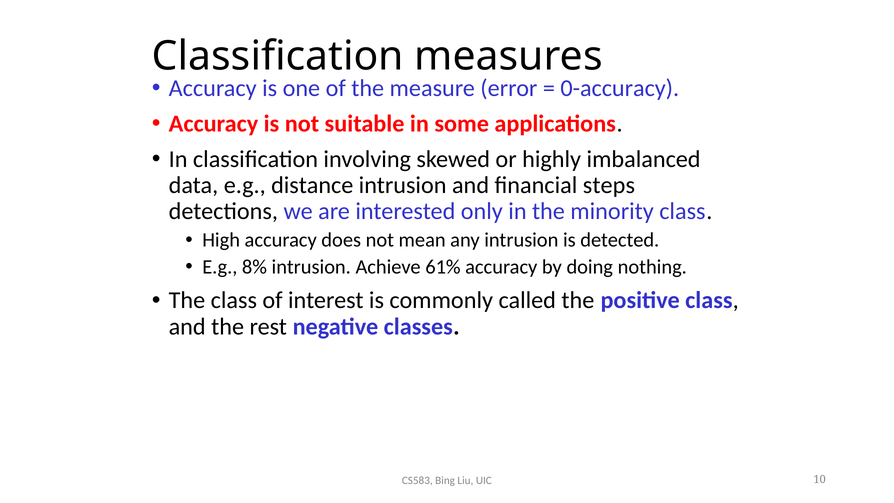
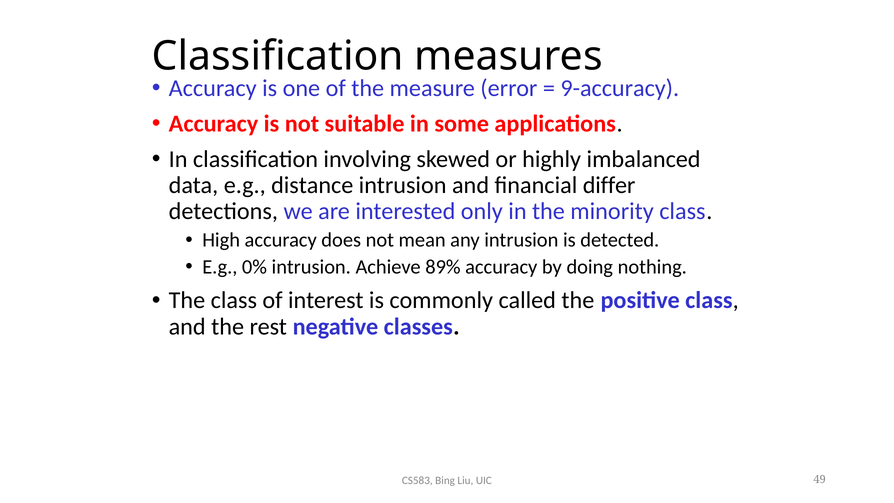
0-accuracy: 0-accuracy -> 9-accuracy (620, 88)
steps: steps -> differ (609, 185)
8%: 8% -> 0% (254, 267)
61%: 61% -> 89% (443, 267)
10: 10 -> 49 (820, 479)
